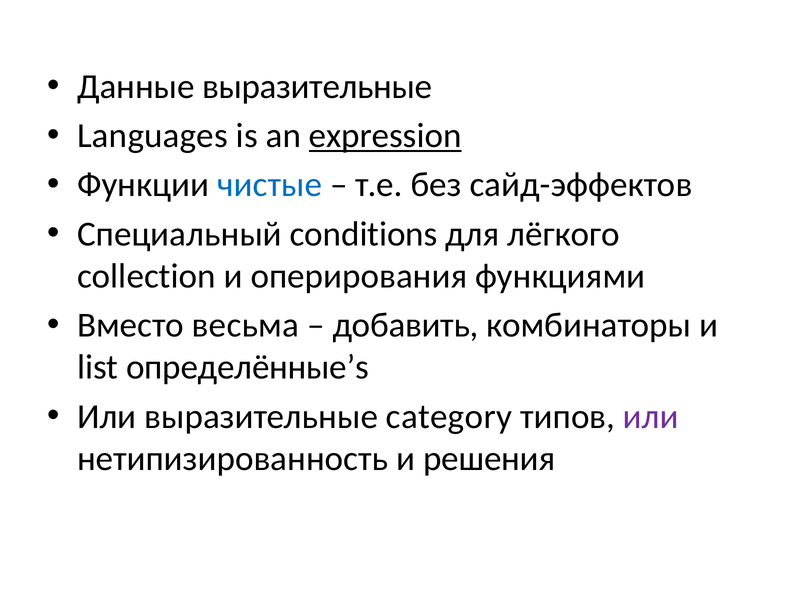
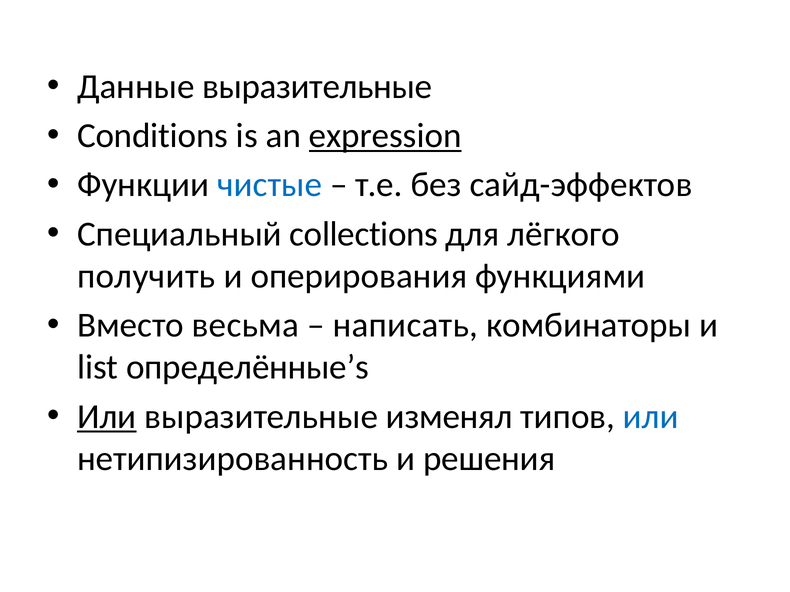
Languages: Languages -> Conditions (153, 136)
conditions: conditions -> collections (364, 234)
collection: collection -> получить (146, 276)
добавить: добавить -> написать (405, 326)
Или underline: none -> present (107, 417)
category: category -> изменял (449, 417)
или colour: purple -> blue (651, 417)
